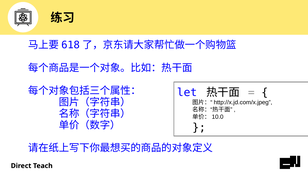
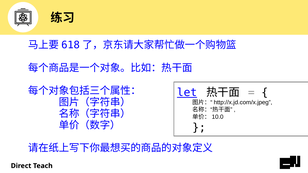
let underline: none -> present (187, 93)
